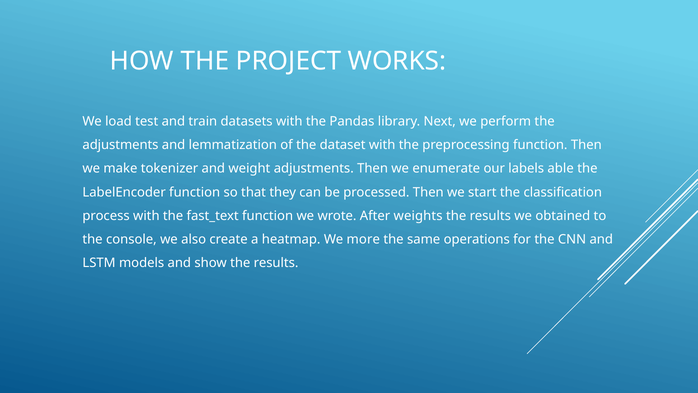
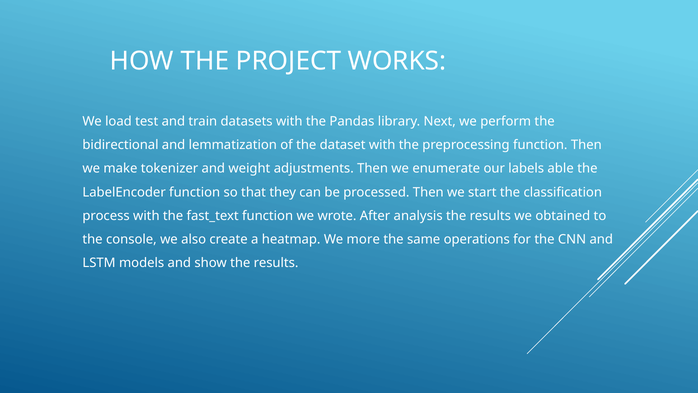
adjustments: adjustments -> bidirectional (120, 145)
weights: weights -> analysis (418, 216)
